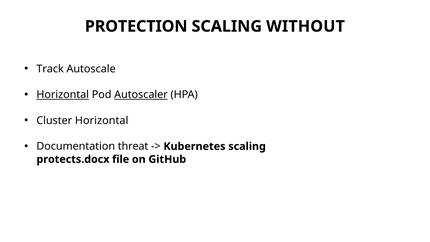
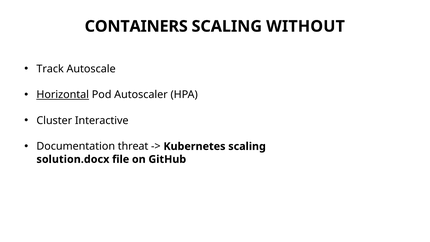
PROTECTION: PROTECTION -> CONTAINERS (136, 26)
Autoscaler underline: present -> none (141, 95)
Cluster Horizontal: Horizontal -> Interactive (102, 121)
protects.docx: protects.docx -> solution.docx (73, 159)
